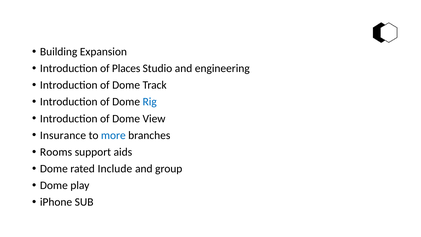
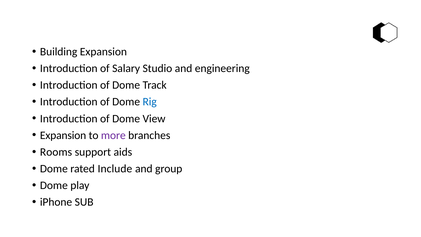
Places: Places -> Salary (126, 68)
Insurance: Insurance -> Expansion (63, 135)
more colour: blue -> purple (113, 135)
